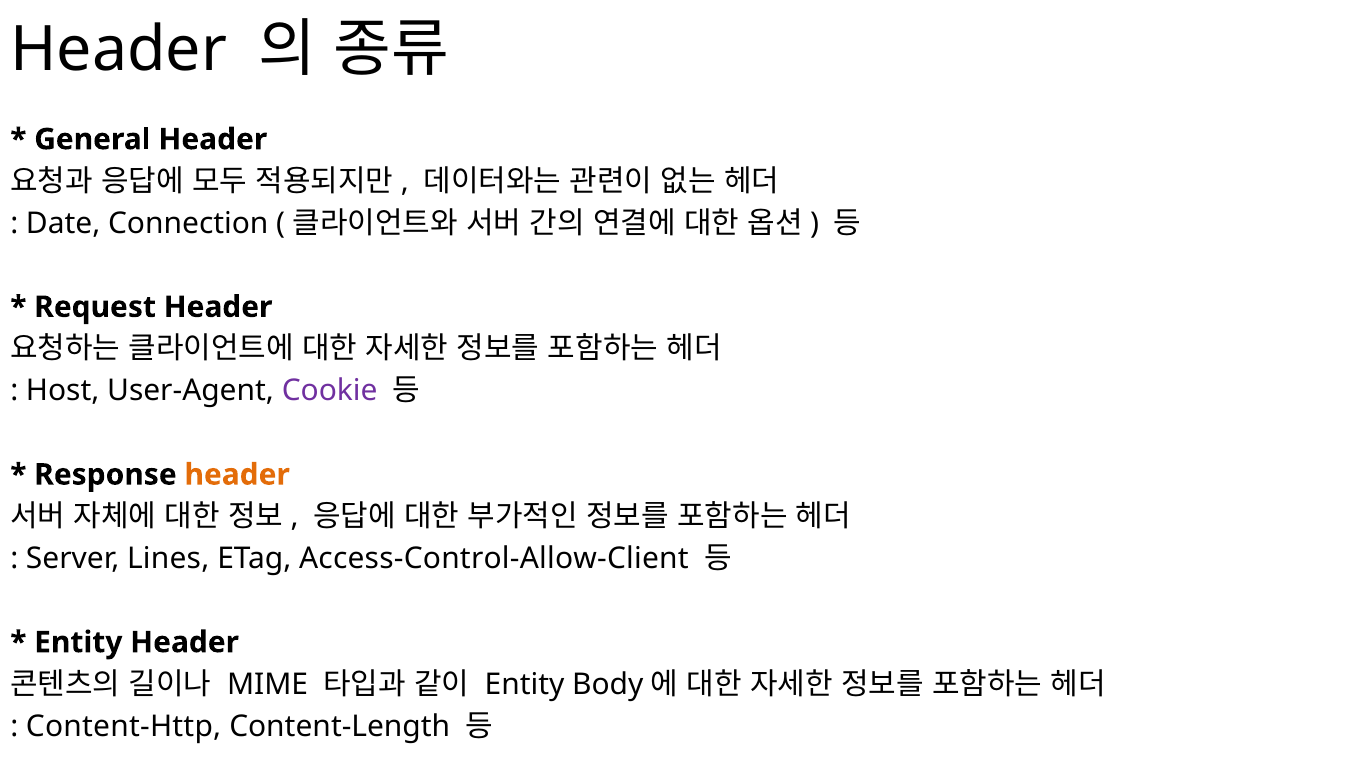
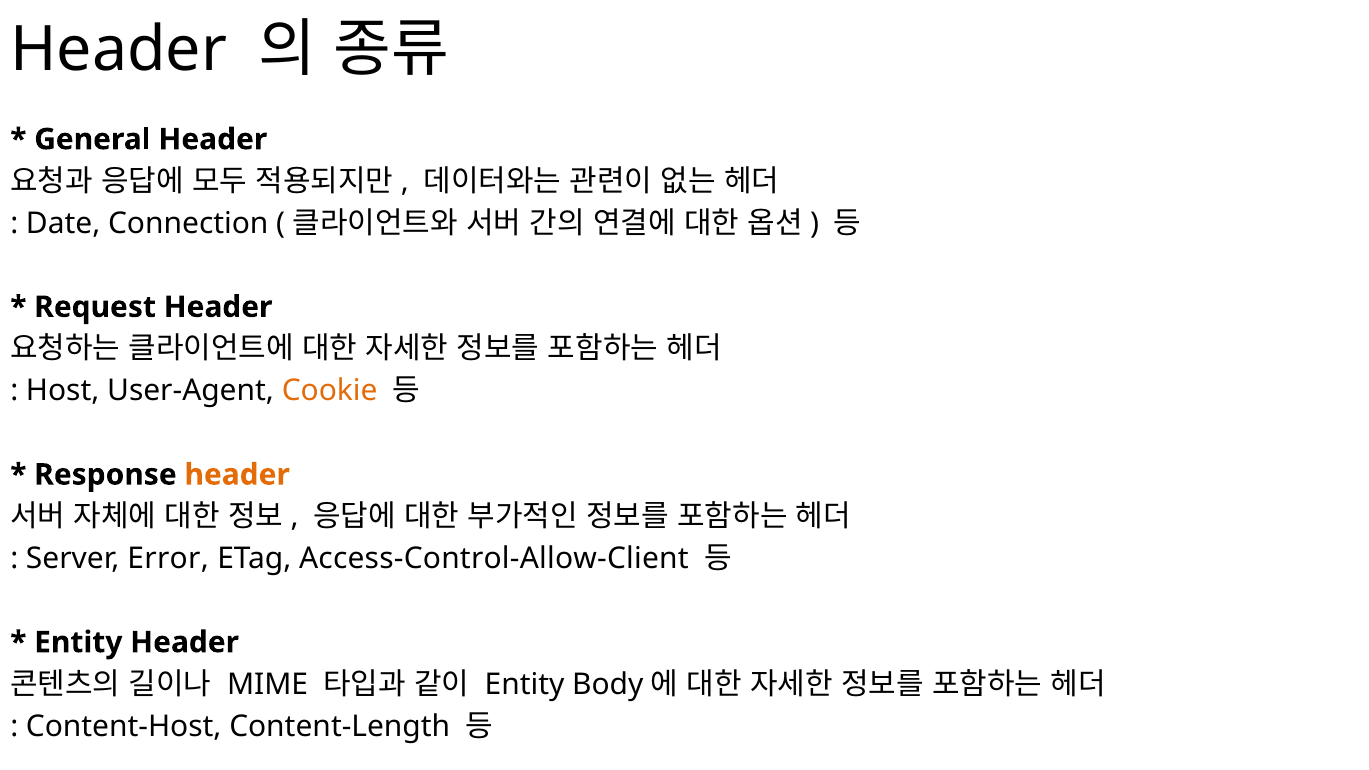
Cookie colour: purple -> orange (330, 391)
Lines: Lines -> Error (168, 559)
Content-Http: Content-Http -> Content-Host (124, 726)
